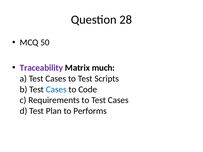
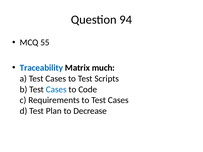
28: 28 -> 94 (126, 20)
50: 50 -> 55 (45, 43)
Traceability colour: purple -> blue (41, 68)
Performs: Performs -> Decrease (90, 111)
